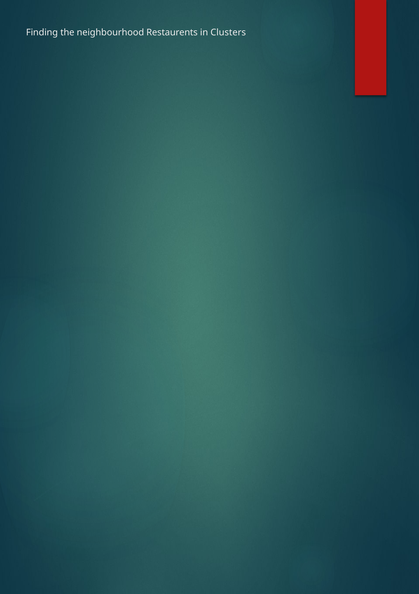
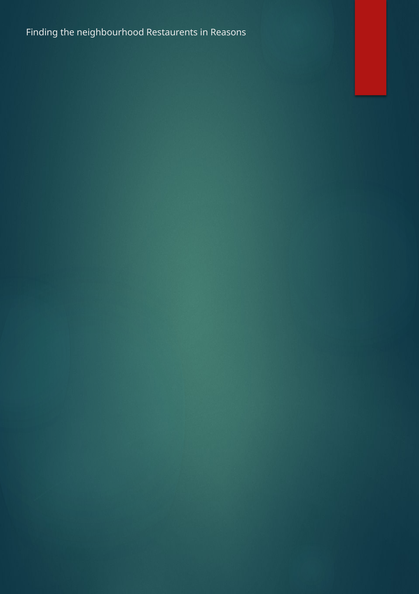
Clusters: Clusters -> Reasons (228, 32)
